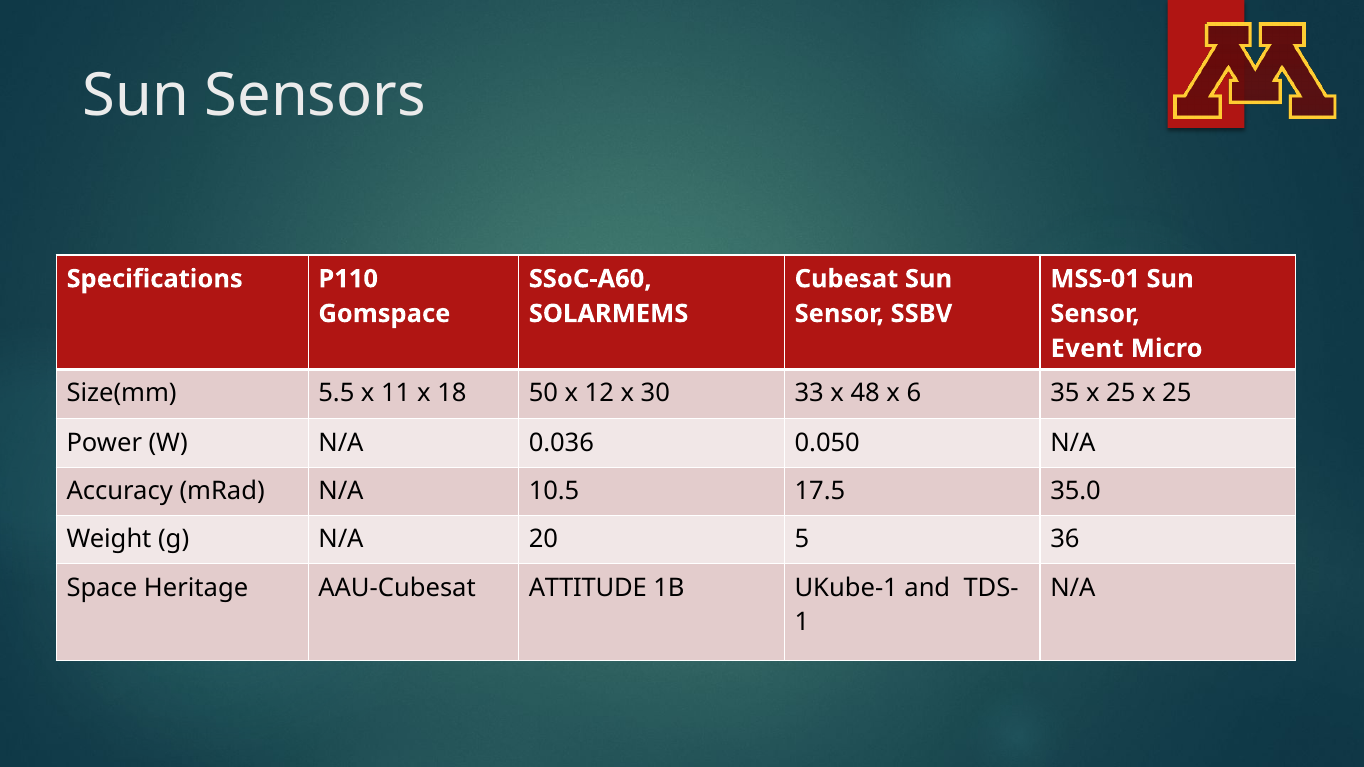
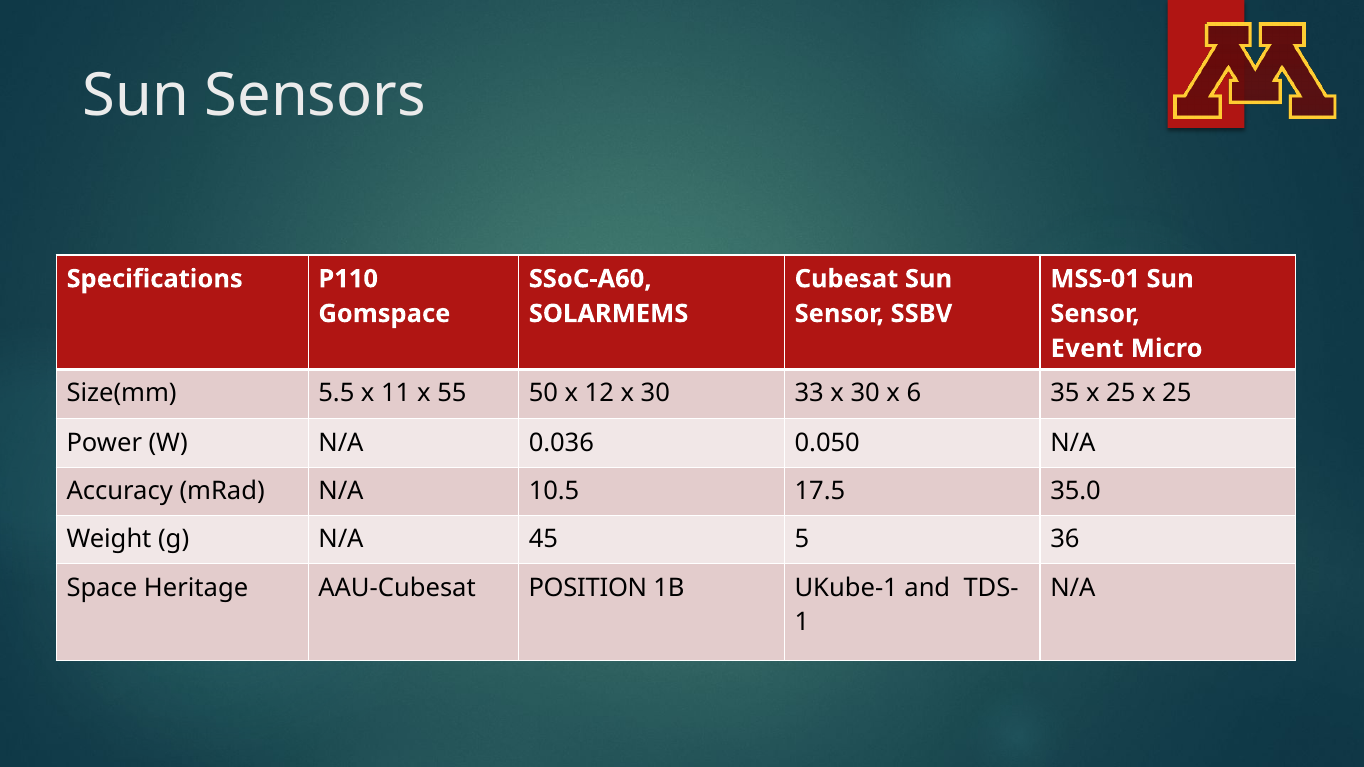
18: 18 -> 55 (452, 394)
33 x 48: 48 -> 30 (865, 394)
20: 20 -> 45 (543, 540)
ATTITUDE: ATTITUDE -> POSITION (588, 588)
